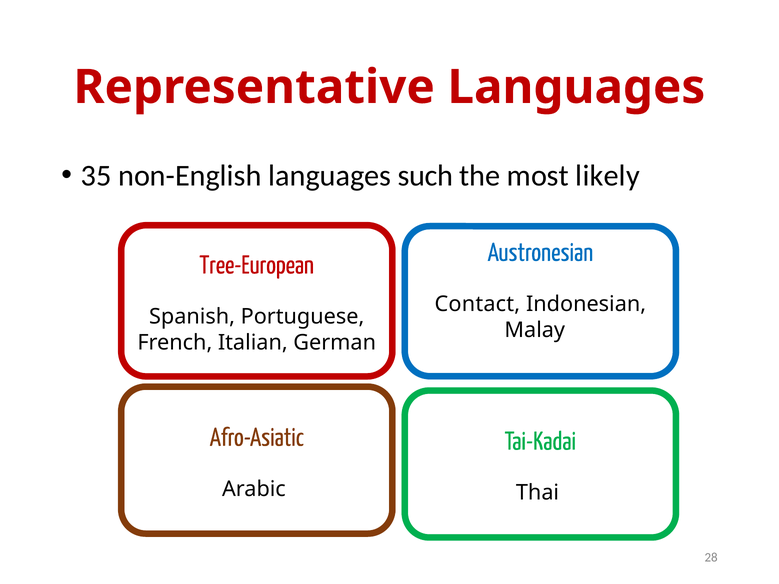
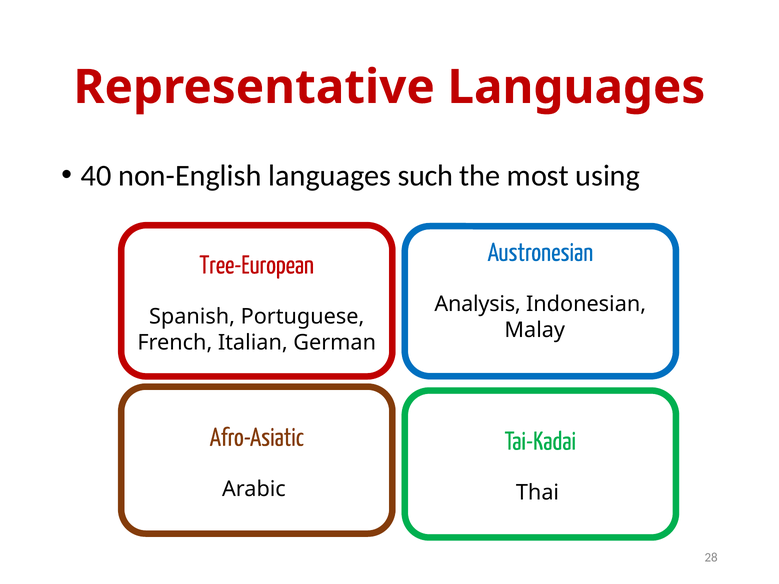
35: 35 -> 40 (96, 176)
likely: likely -> using (608, 176)
Contact: Contact -> Analysis (478, 304)
